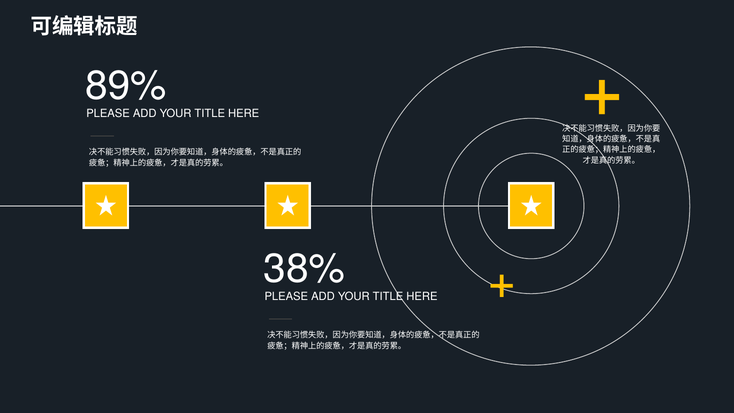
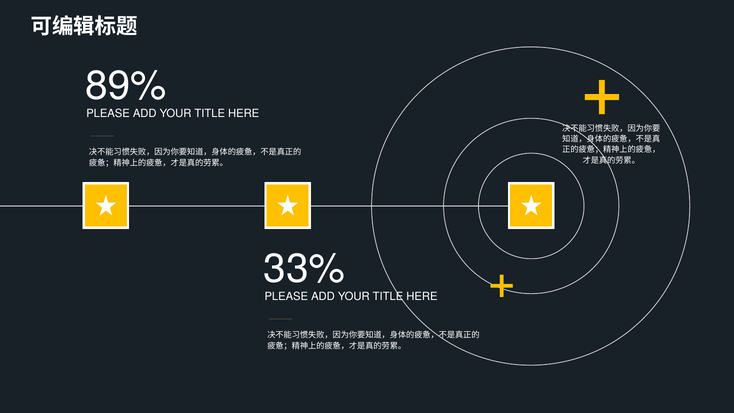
38%: 38% -> 33% (304, 269)
